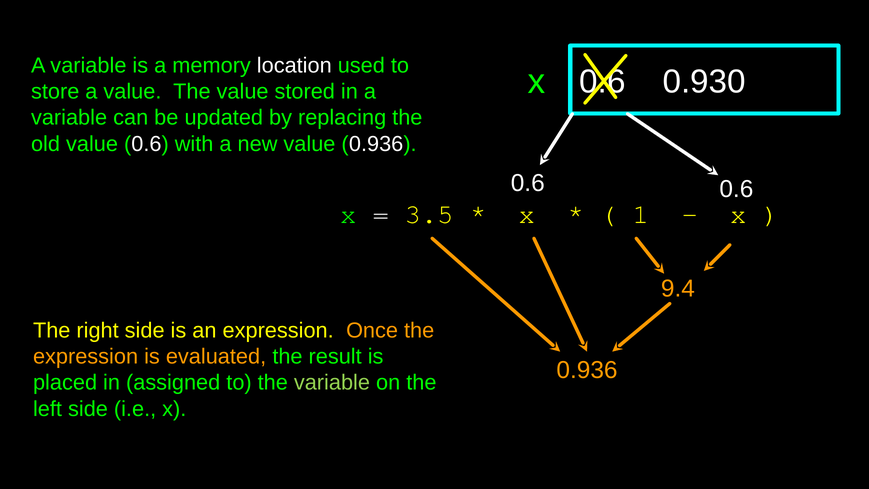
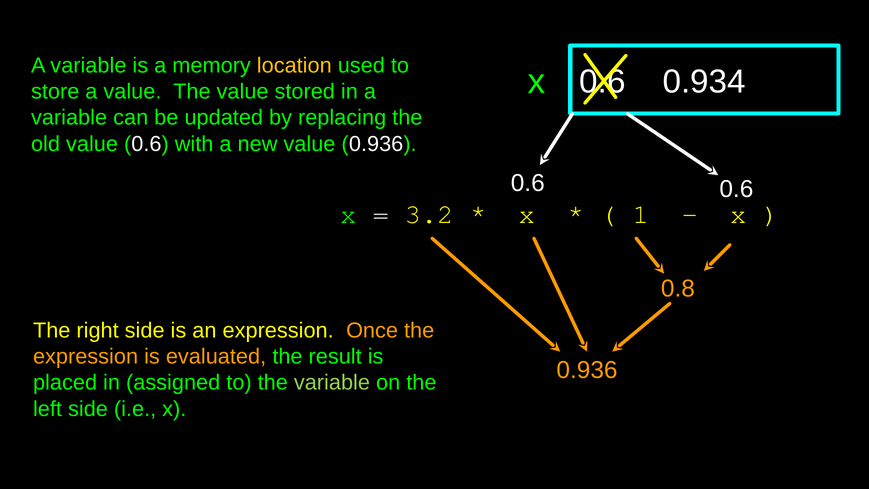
location colour: white -> yellow (294, 66)
0.930: 0.930 -> 0.934 (704, 82)
3.5: 3.5 -> 3.2 (429, 214)
9.4: 9.4 -> 0.8 (678, 289)
